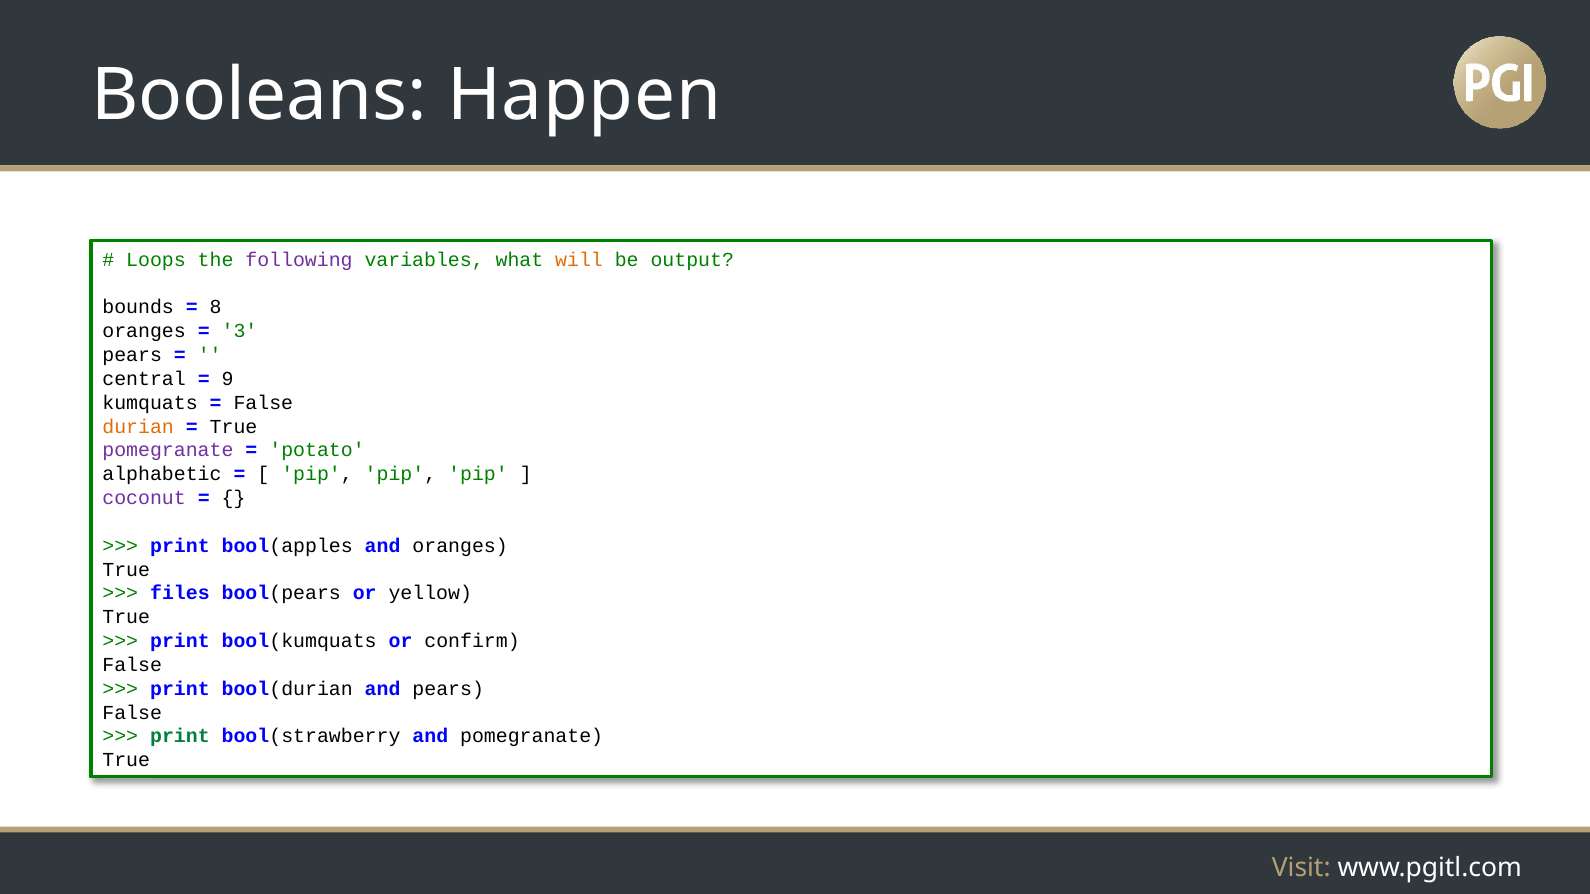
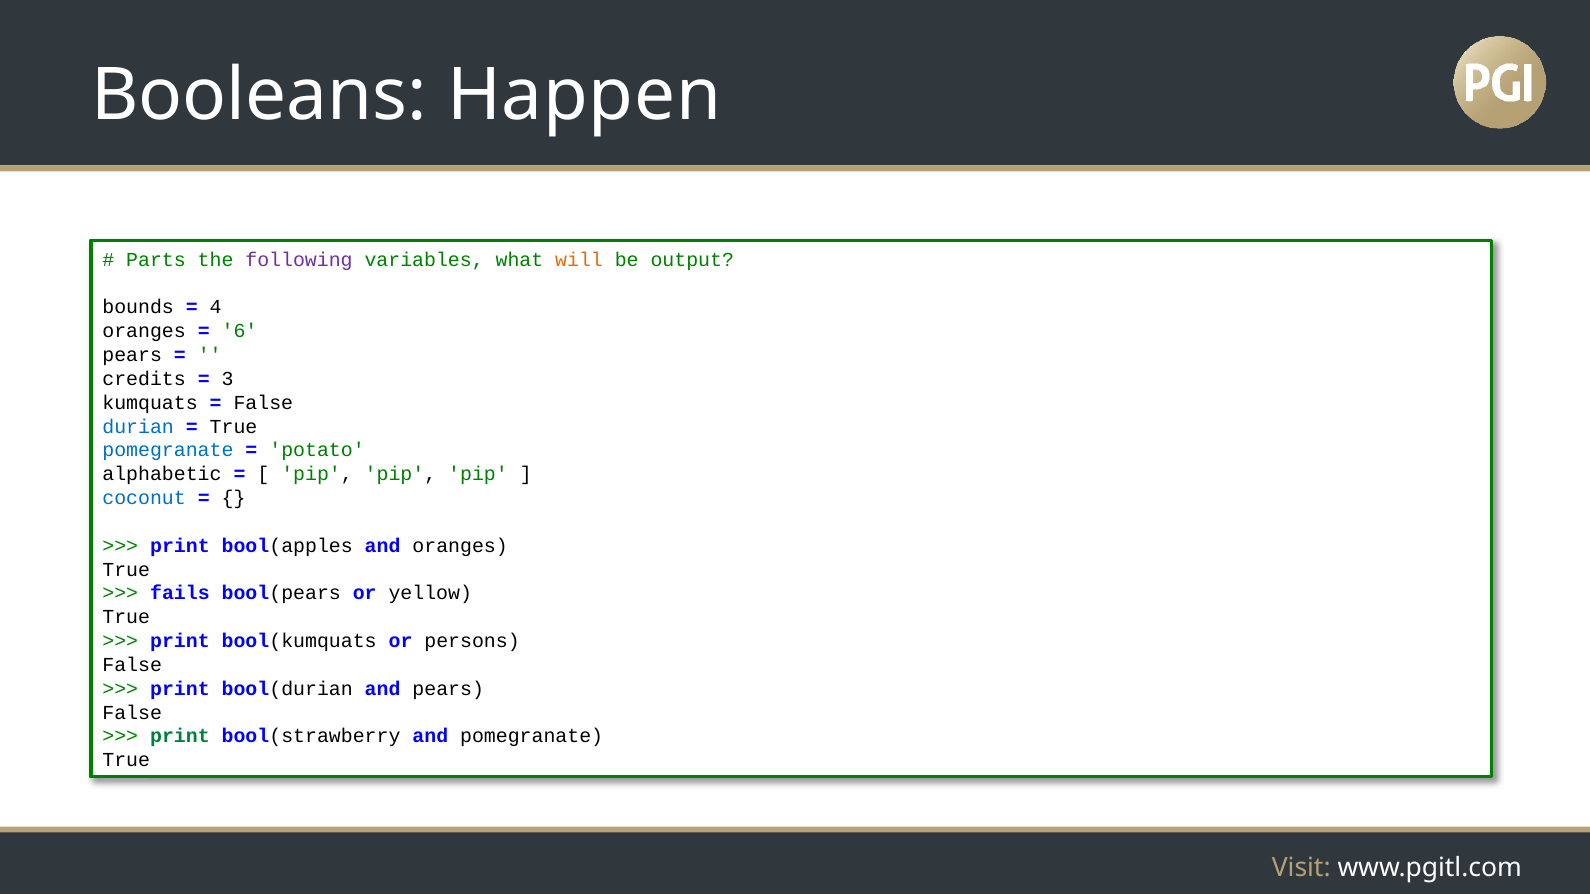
Loops: Loops -> Parts (156, 260)
8: 8 -> 4 (216, 307)
3: 3 -> 6 (240, 331)
central: central -> credits (144, 379)
9: 9 -> 3 (228, 379)
durian colour: orange -> blue (138, 427)
pomegranate colour: purple -> blue (168, 451)
coconut colour: purple -> blue (144, 498)
files: files -> fails (180, 594)
confirm: confirm -> persons (472, 641)
